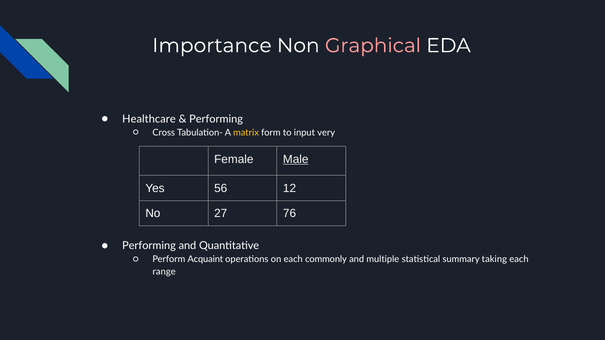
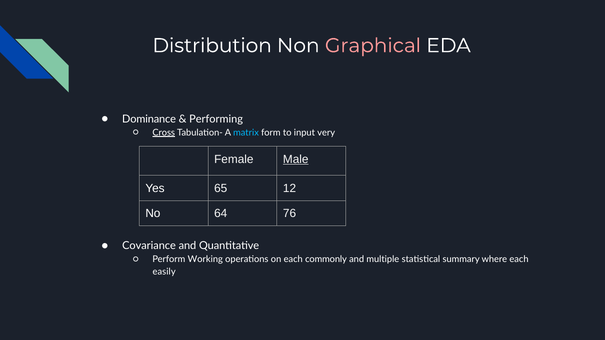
Importance: Importance -> Distribution (212, 46)
Healthcare: Healthcare -> Dominance (149, 119)
Cross underline: none -> present (164, 133)
matrix colour: yellow -> light blue (246, 133)
56: 56 -> 65 (221, 188)
27: 27 -> 64 (221, 214)
Performing: Performing -> Covariance (149, 246)
Acquaint: Acquaint -> Working (205, 259)
taking: taking -> where (494, 259)
range: range -> easily (164, 272)
